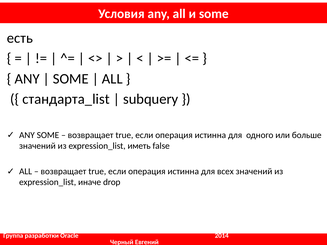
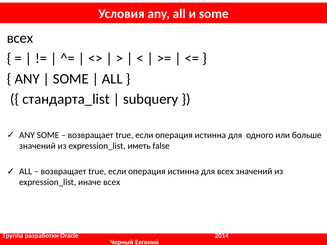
есть: есть -> всех (20, 38)
иначе drop: drop -> всех (112, 182)
